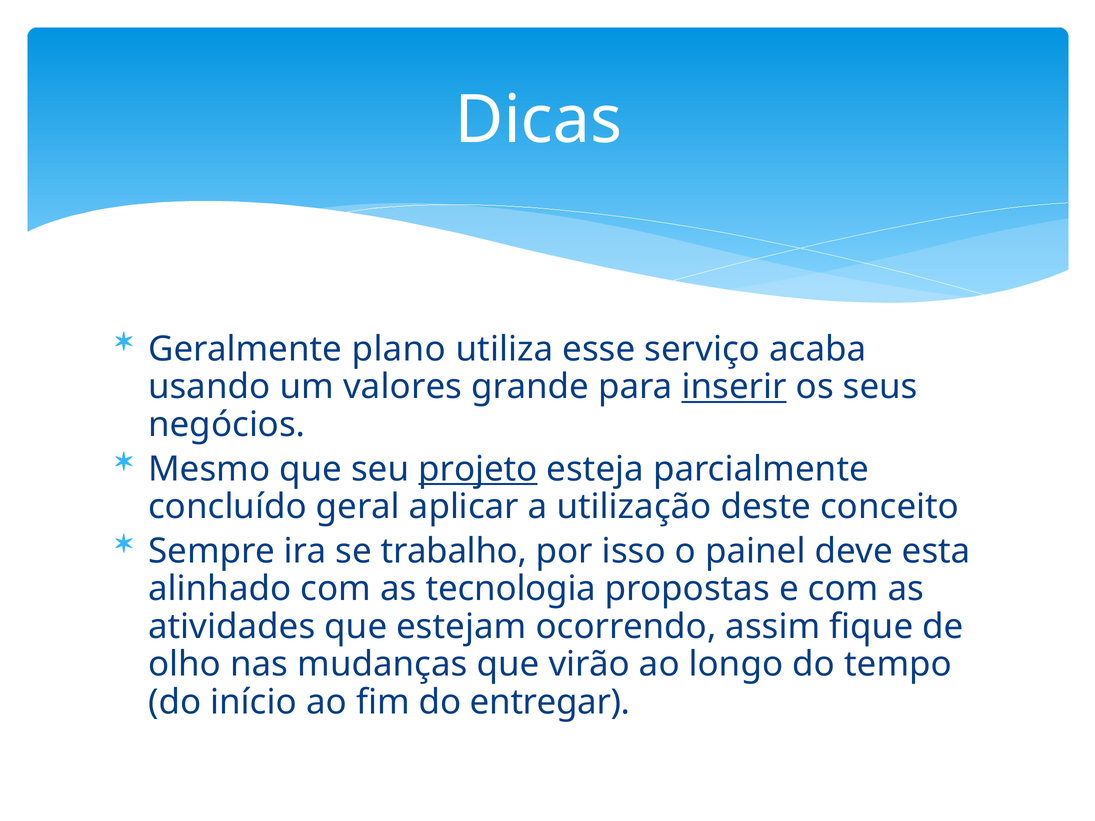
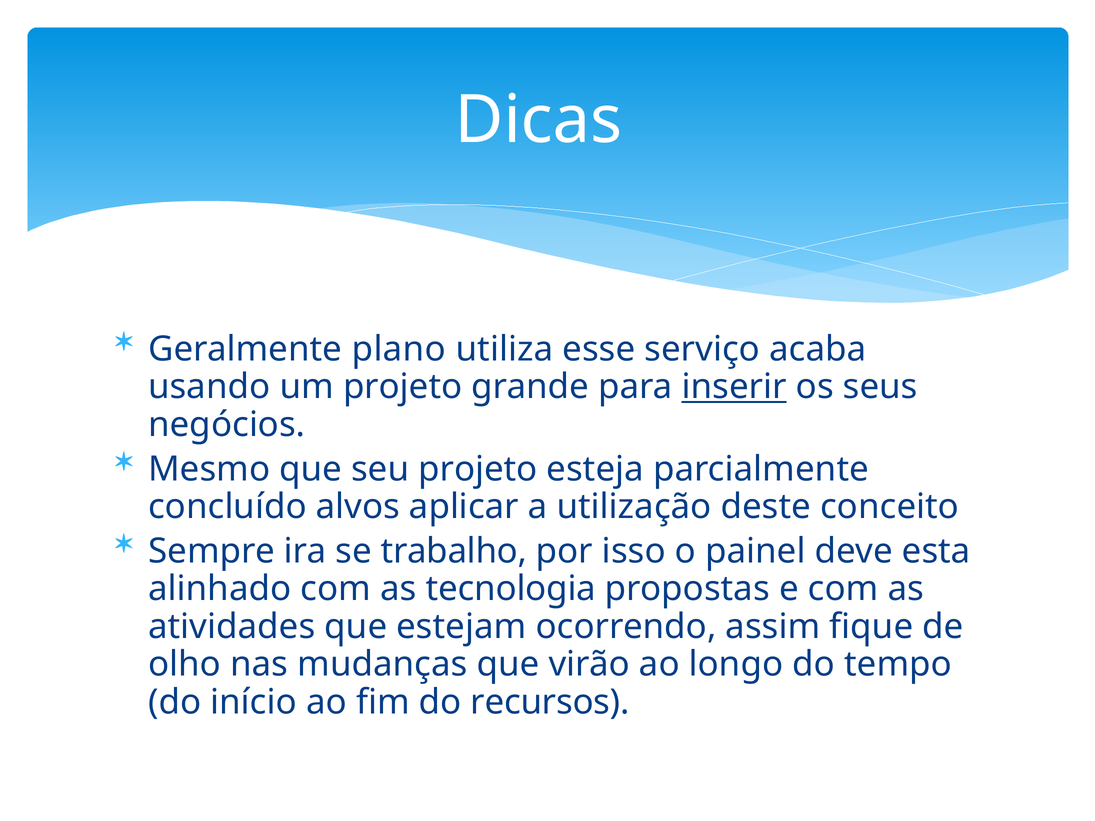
um valores: valores -> projeto (403, 387)
projeto underline: present -> none (478, 469)
geral: geral -> alvos (358, 507)
entregar: entregar -> recursos (550, 702)
